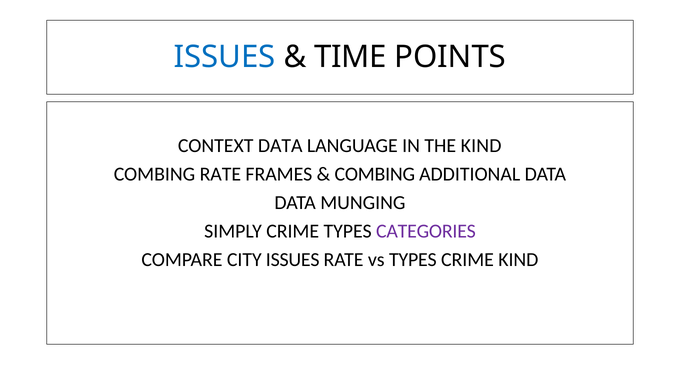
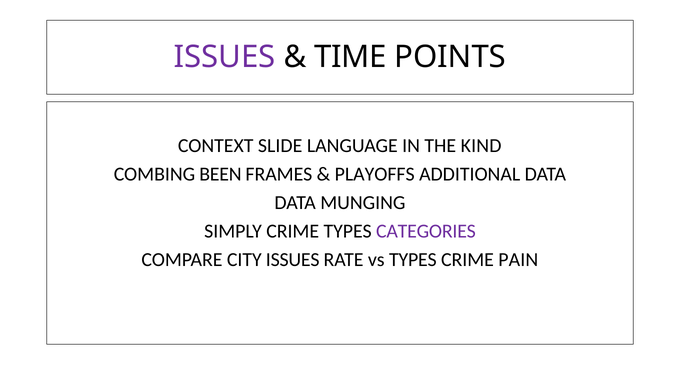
ISSUES colour: blue -> purple (225, 57)
CONTEXT DATA: DATA -> SLIDE (280, 146)
COMBING RATE: RATE -> BEEN (220, 174)
COMBING: COMBING -> PLAYOFFS (375, 174)
CRIME KIND: KIND -> PAIN (518, 260)
